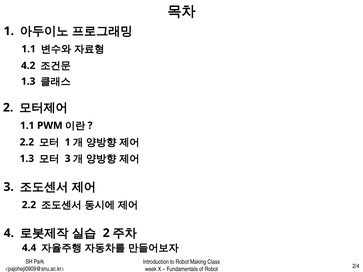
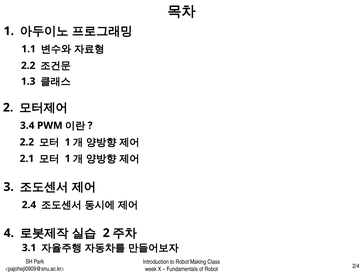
4.2: 4.2 -> 2.2 (28, 66)
1.1: 1.1 -> 3.4 (27, 126)
1.3: 1.3 -> 2.1 (27, 159)
3: 3 -> 1 (68, 159)
2.2: 2.2 -> 2.4 (29, 205)
4.4: 4.4 -> 3.1 (29, 248)
